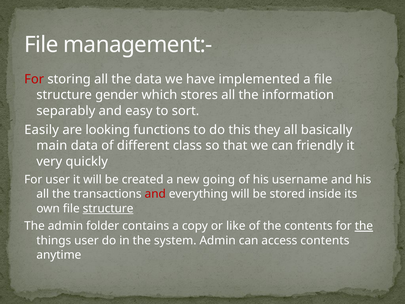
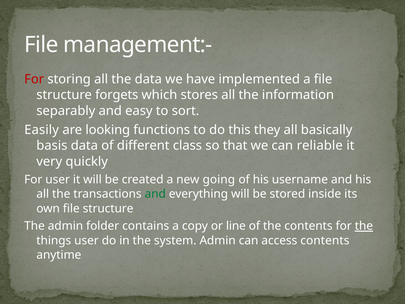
gender: gender -> forgets (117, 95)
main: main -> basis (52, 146)
friendly: friendly -> reliable (320, 146)
and colour: red -> green (155, 194)
structure underline: present -> none (108, 208)
like: like -> line (236, 226)
